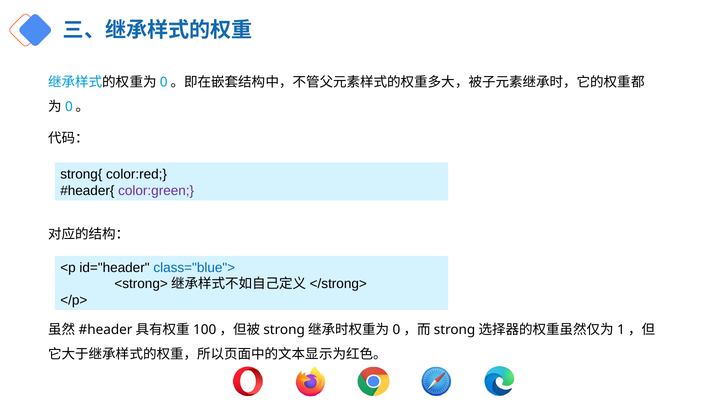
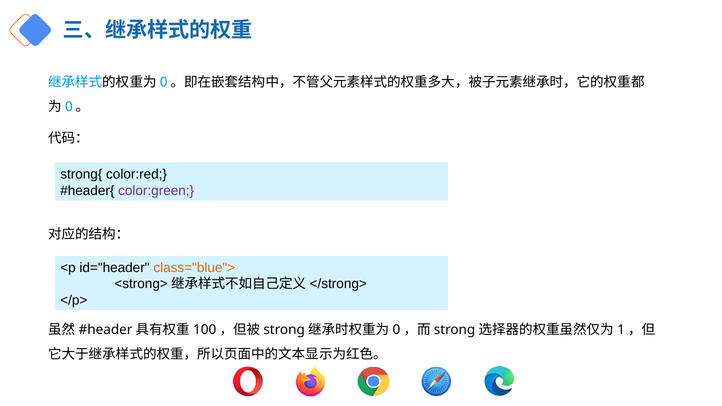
class="blue"> colour: blue -> orange (194, 268)
